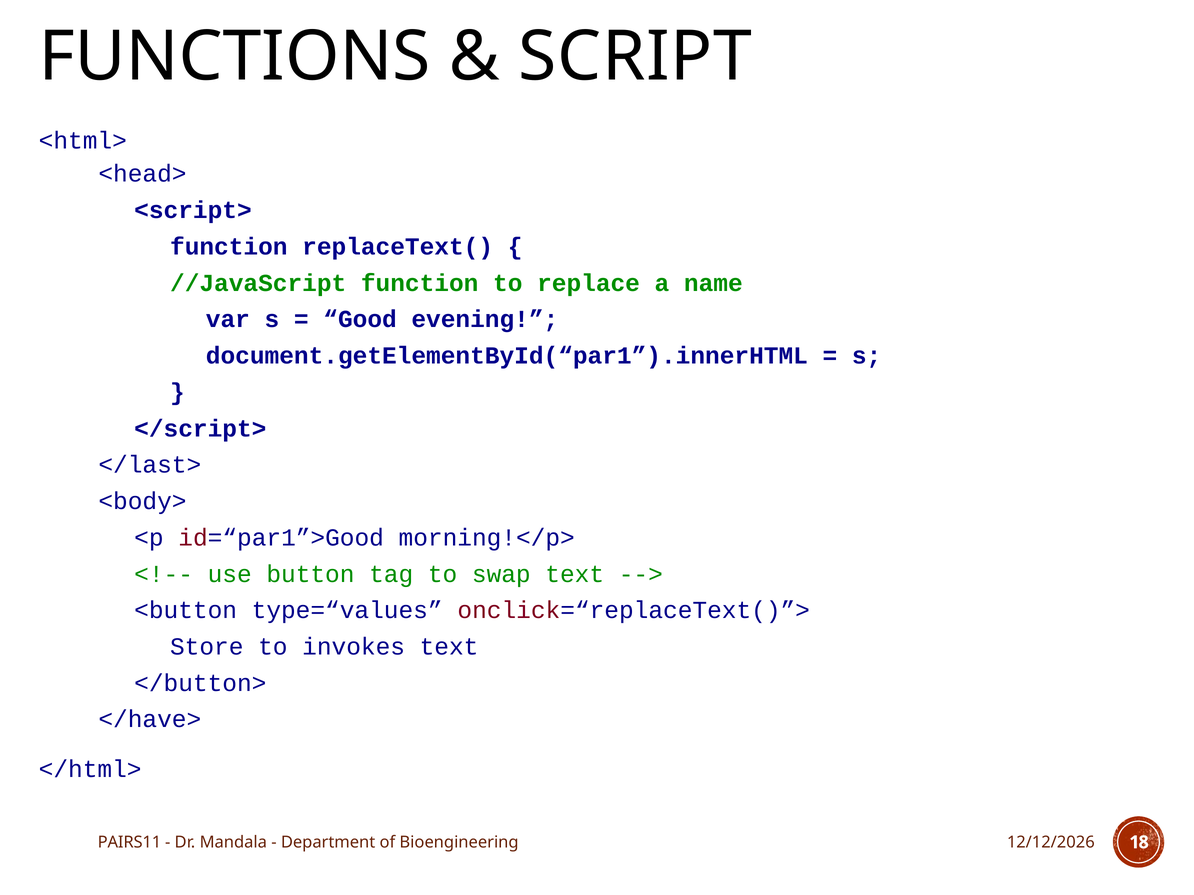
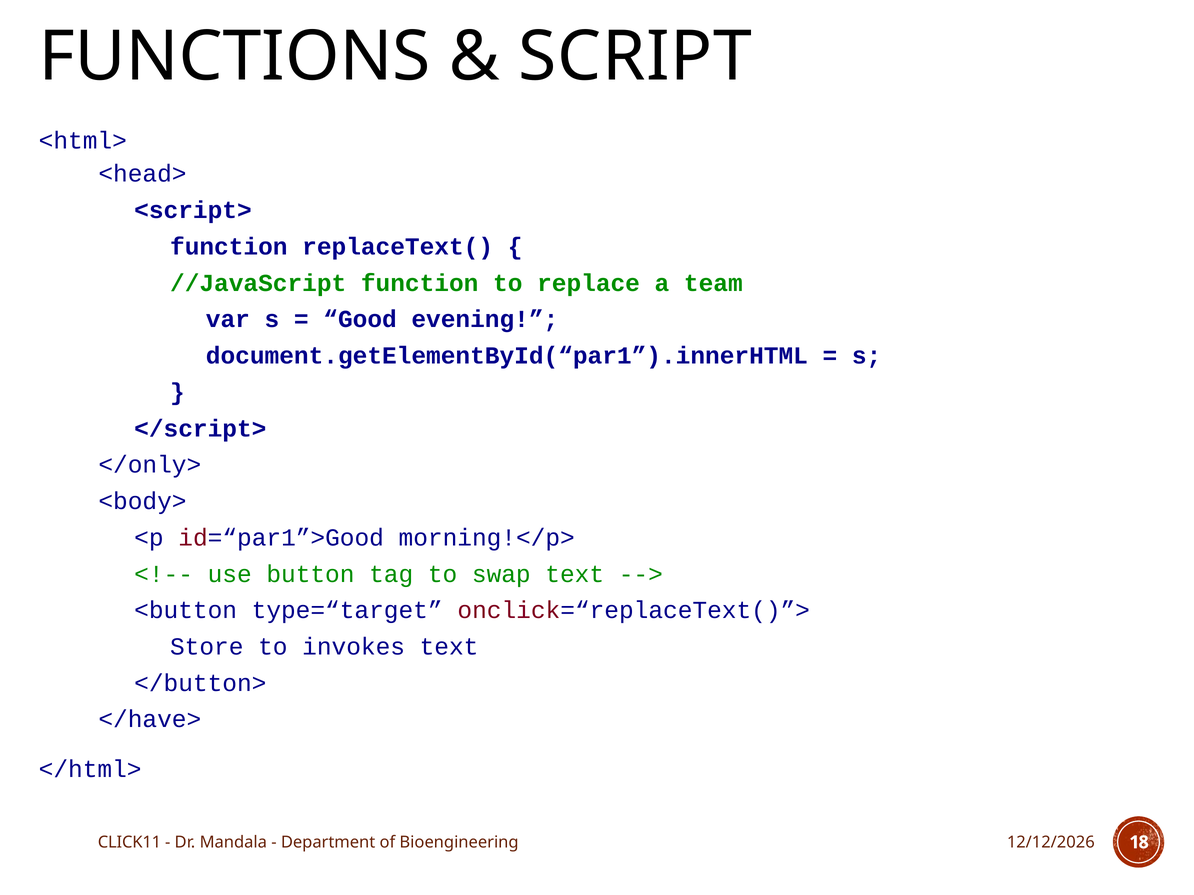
name: name -> team (713, 283)
</last>: </last> -> </only> (150, 465)
type=“values: type=“values -> type=“target (347, 611)
PAIRS11: PAIRS11 -> CLICK11 (129, 843)
